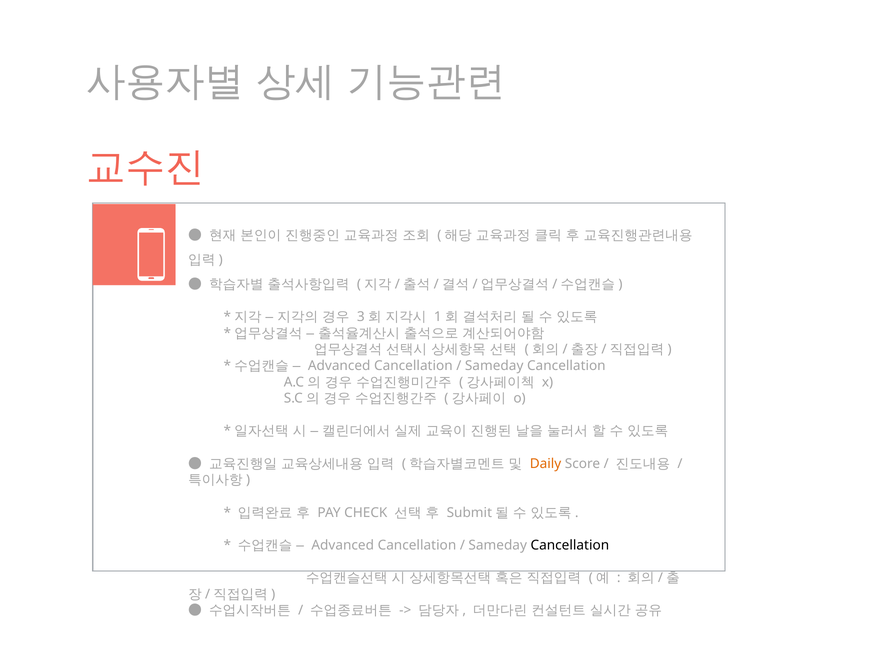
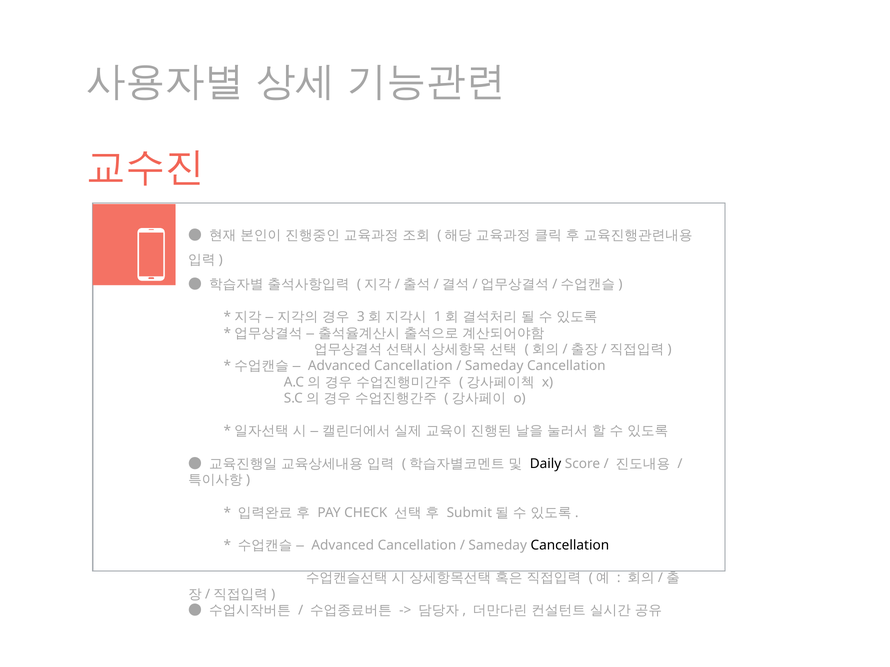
Daily colour: orange -> black (546, 464)
